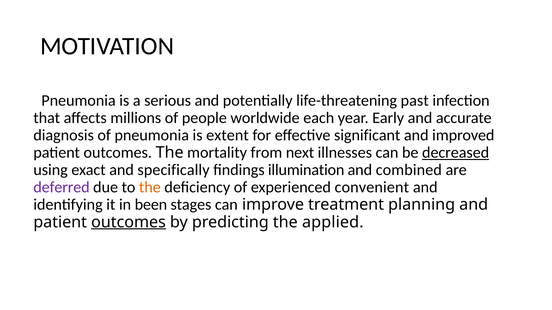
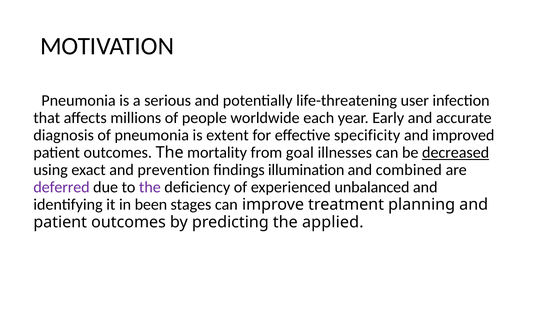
past: past -> user (415, 101)
significant: significant -> specificity (367, 135)
next: next -> goal (300, 153)
specifically: specifically -> prevention (174, 170)
the colour: orange -> purple (150, 188)
convenient: convenient -> unbalanced (372, 188)
outcomes underline: present -> none (129, 222)
